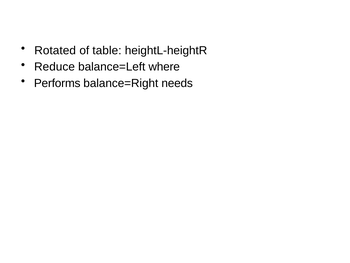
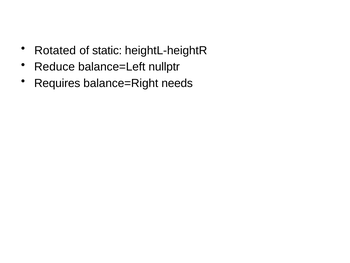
table: table -> static (107, 50)
where: where -> nullptr (164, 67)
Performs: Performs -> Requires (57, 83)
